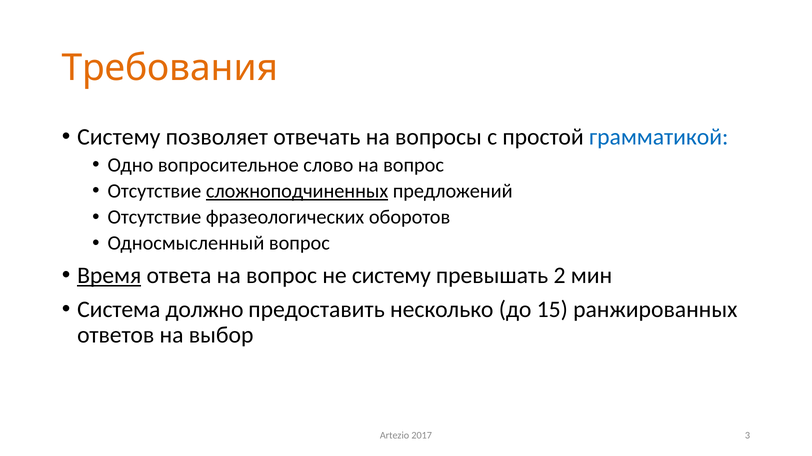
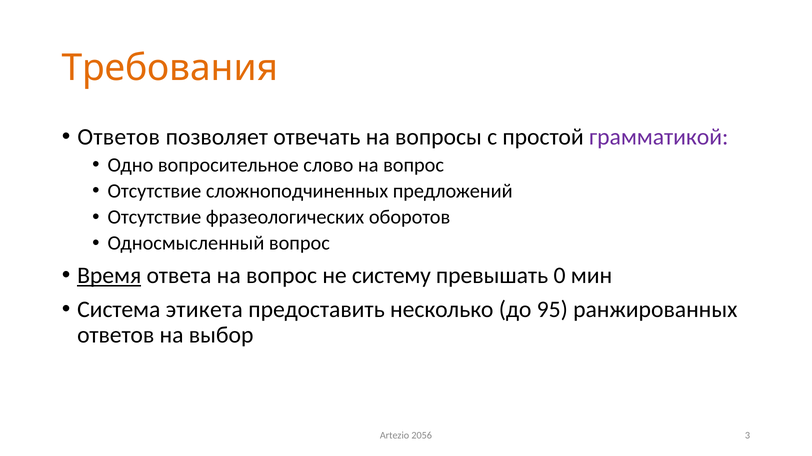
Систему: Систему -> Ответов (119, 137)
грамматикой colour: blue -> purple (659, 137)
сложноподчиненных underline: present -> none (297, 191)
2: 2 -> 0 (559, 276)
должно: должно -> этикета (204, 310)
15: 15 -> 95 (552, 310)
2017: 2017 -> 2056 (422, 436)
